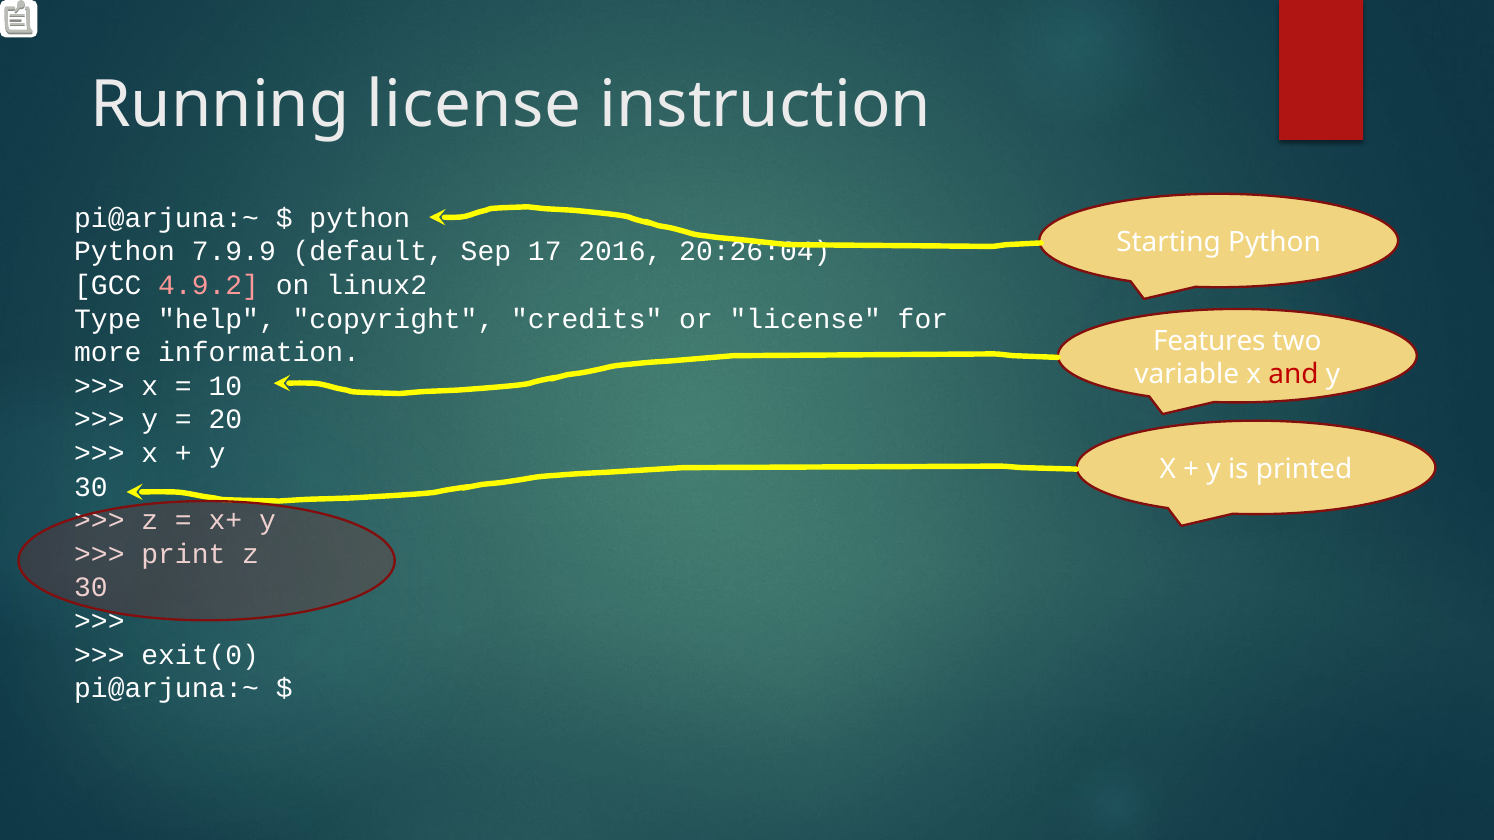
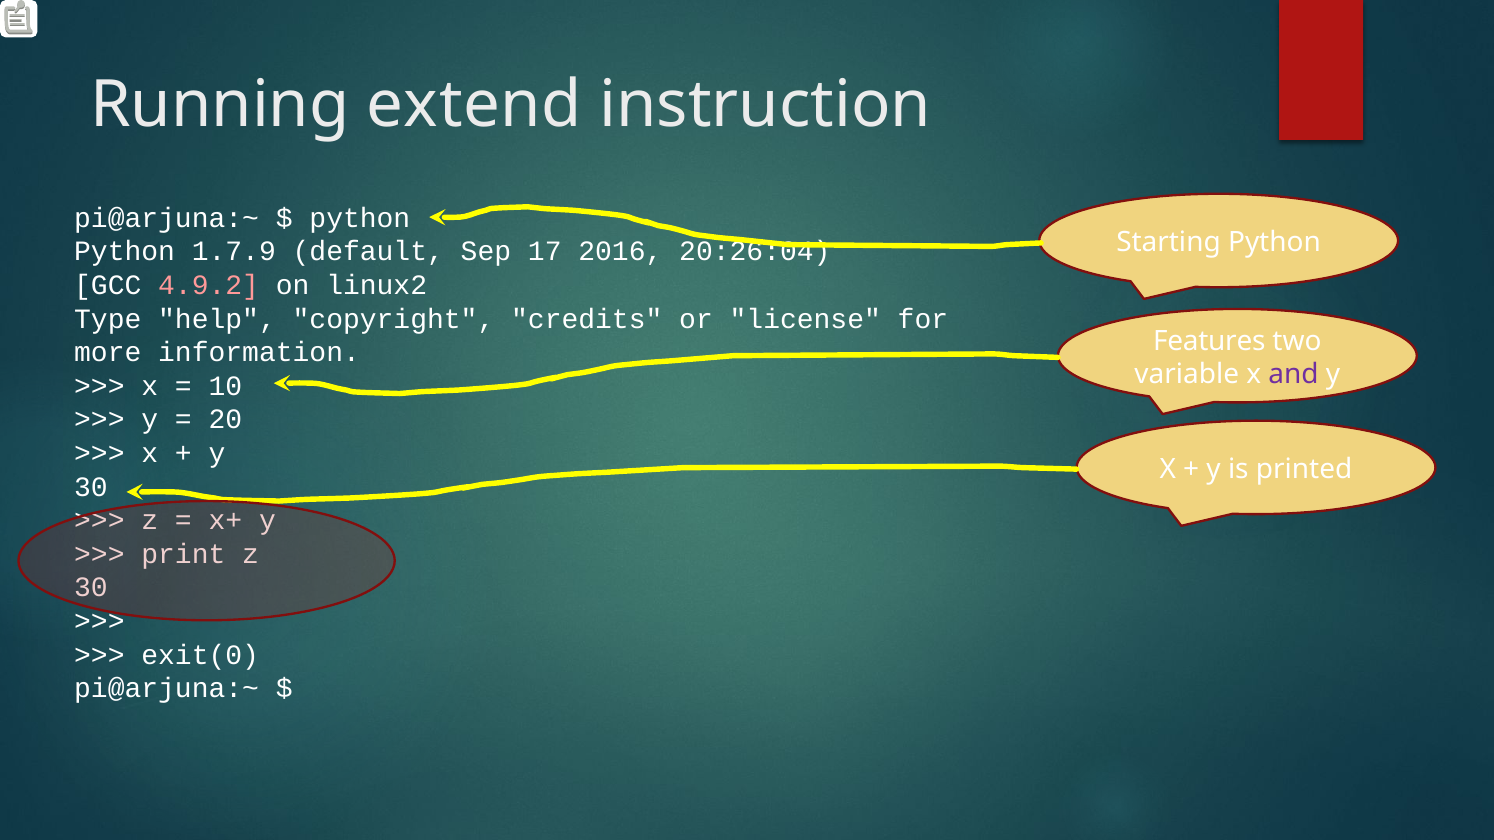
Running license: license -> extend (474, 105)
7.9.9: 7.9.9 -> 1.7.9 (234, 252)
and colour: red -> purple (1294, 375)
